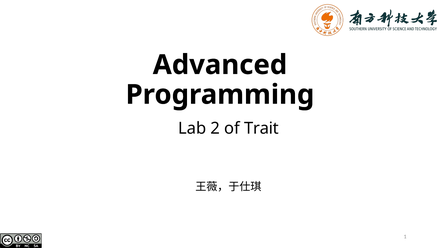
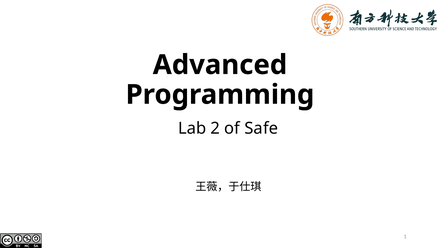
Trait: Trait -> Safe (261, 128)
